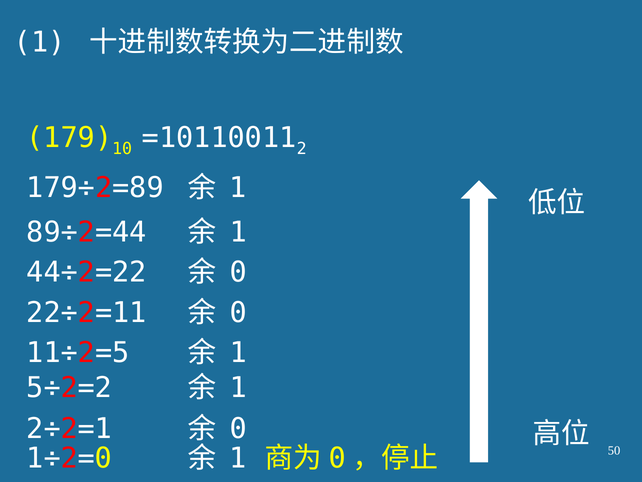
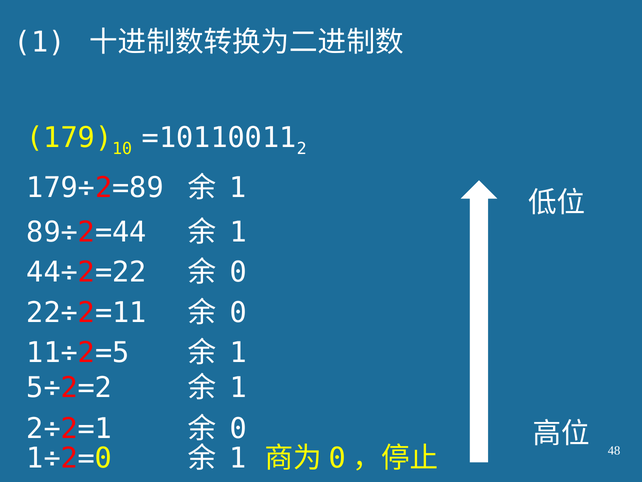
50: 50 -> 48 (614, 450)
